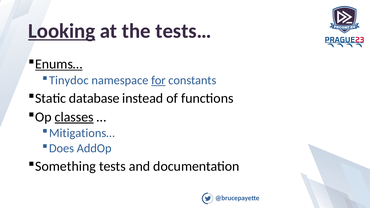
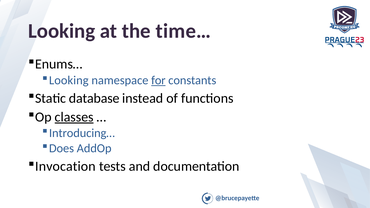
Looking underline: present -> none (62, 31)
tests…: tests… -> time… (183, 31)
Enums… underline: present -> none (59, 64)
Tinydoc: Tinydoc -> Looking (69, 80)
Mitigations…: Mitigations… -> Introducing… (82, 133)
Something: Something -> Invocation (65, 166)
